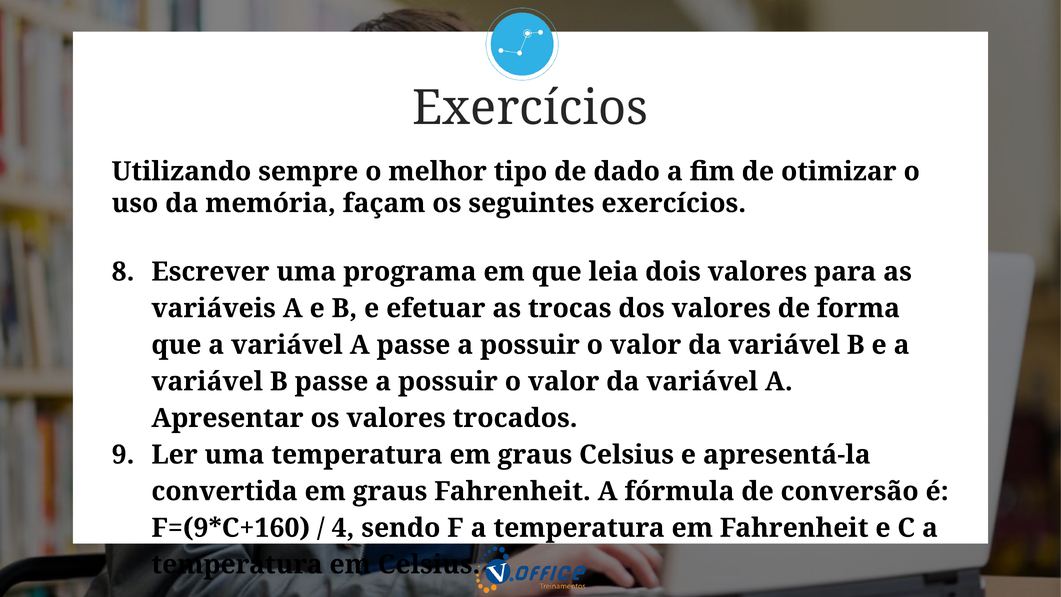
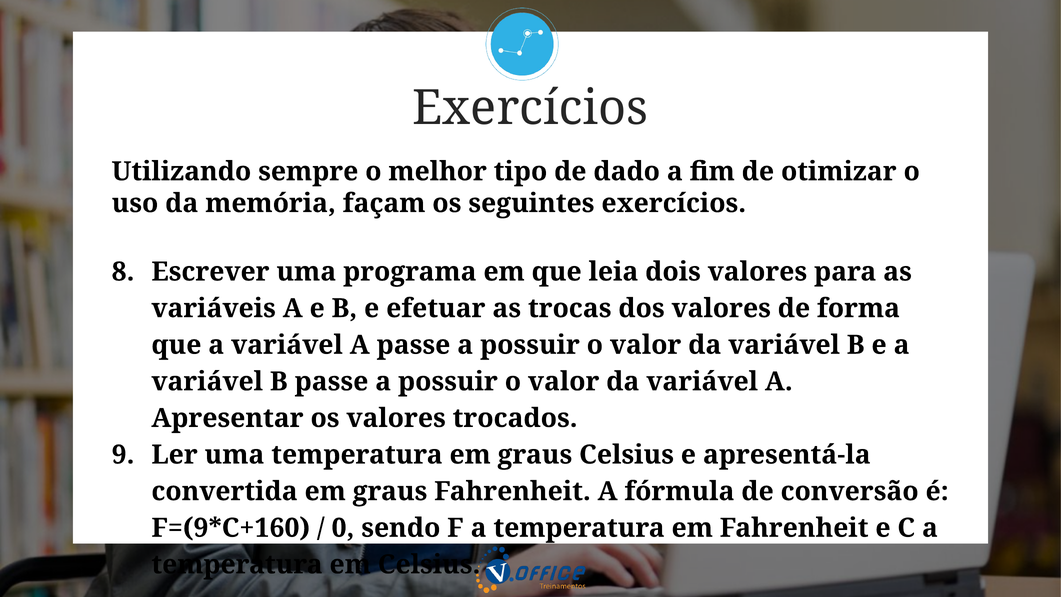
4: 4 -> 0 (343, 528)
